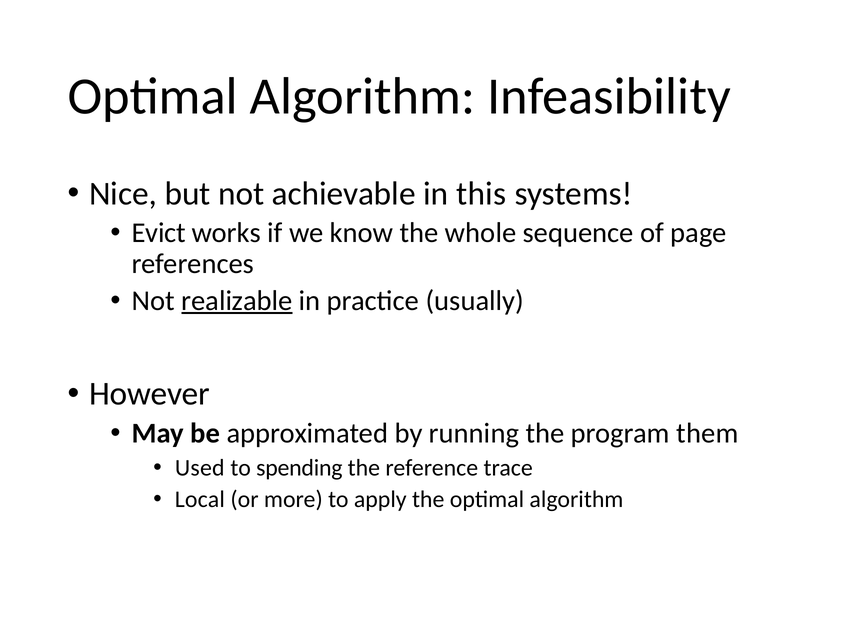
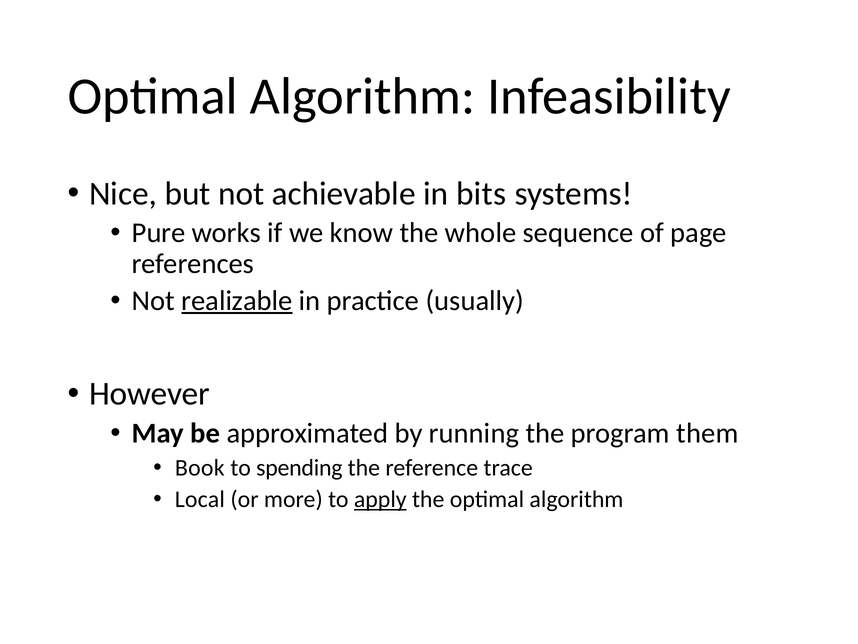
this: this -> bits (481, 193)
Evict: Evict -> Pure (159, 233)
Used: Used -> Book (200, 467)
apply underline: none -> present (380, 499)
